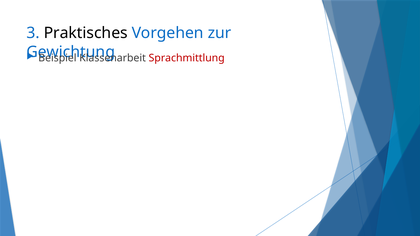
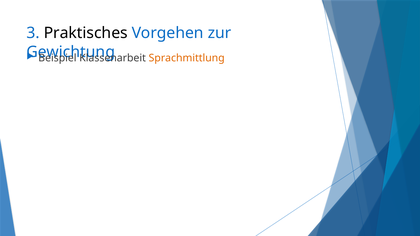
Sprachmittlung colour: red -> orange (187, 58)
